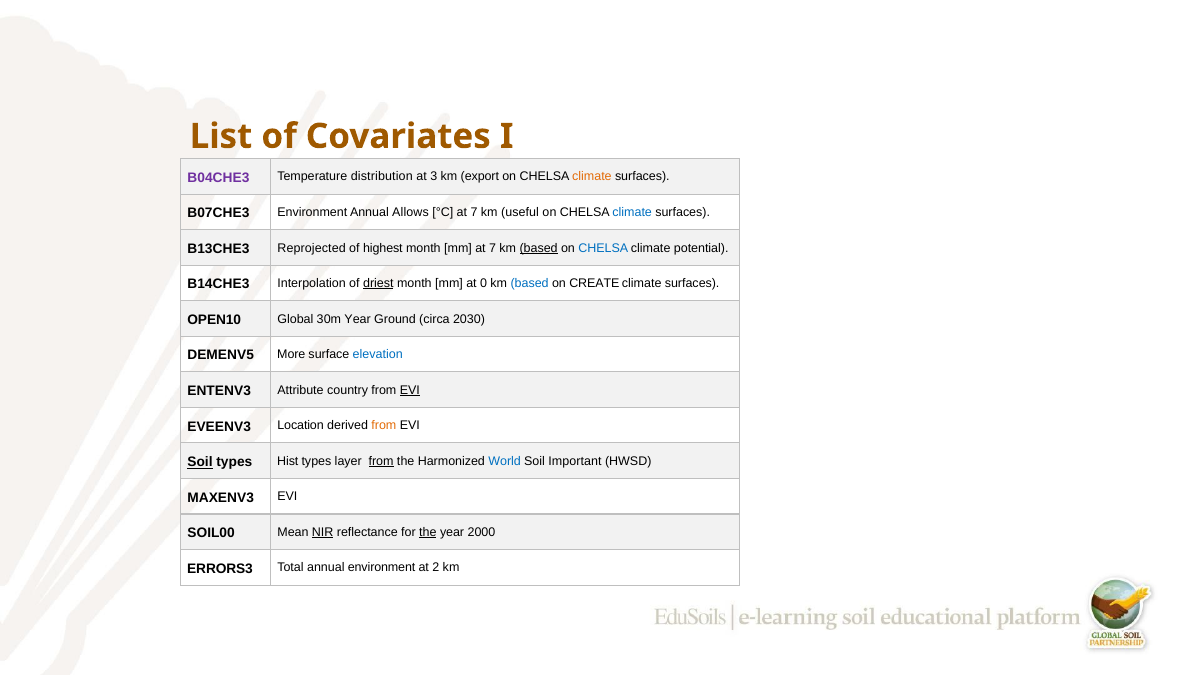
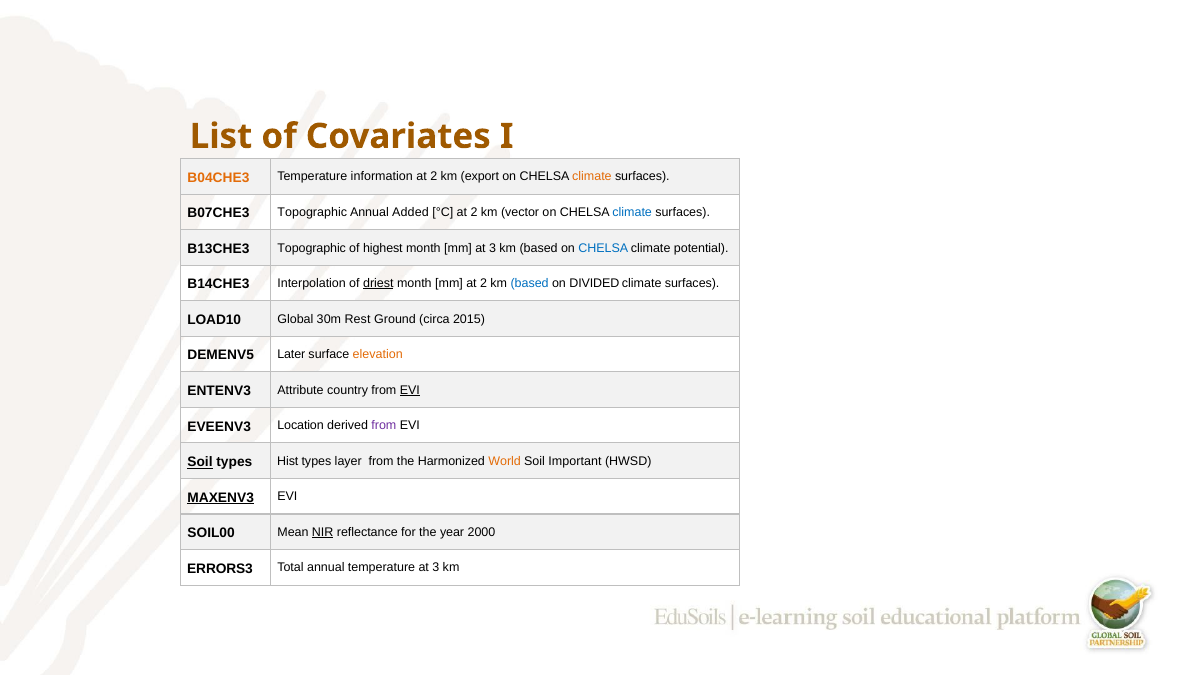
B04CHE3 colour: purple -> orange (218, 178)
distribution: distribution -> information (382, 177)
3: 3 -> 2 (434, 177)
B07CHE3 Environment: Environment -> Topographic (312, 212)
Allows: Allows -> Added (411, 212)
°C at 7: 7 -> 2 (474, 212)
useful: useful -> vector (520, 212)
B13CHE3 Reprojected: Reprojected -> Topographic (312, 248)
mm at 7: 7 -> 3 (493, 248)
based underline: present -> none (539, 248)
mm at 0: 0 -> 2 (484, 283)
CREATE: CREATE -> DIVIDED (594, 283)
OPEN10: OPEN10 -> LOAD10 (214, 320)
30m Year: Year -> Rest (358, 319)
2030: 2030 -> 2015 (469, 319)
More: More -> Later (291, 354)
elevation colour: blue -> orange (378, 354)
from colour: orange -> purple (384, 426)
from underline: present -> none (381, 461)
World colour: blue -> orange (505, 461)
MAXENV3 underline: none -> present (221, 498)
the underline: present -> none (428, 532)
annual environment: environment -> temperature (382, 568)
2: 2 -> 3 (436, 568)
